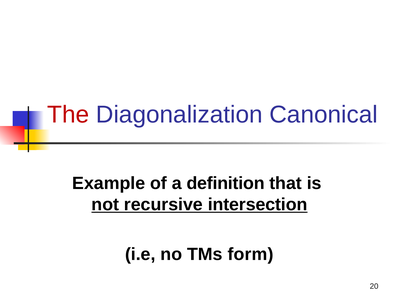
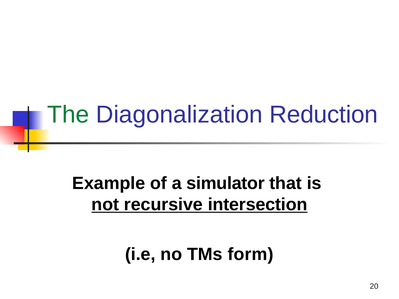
The colour: red -> green (68, 115)
Canonical: Canonical -> Reduction (324, 115)
definition: definition -> simulator (226, 183)
